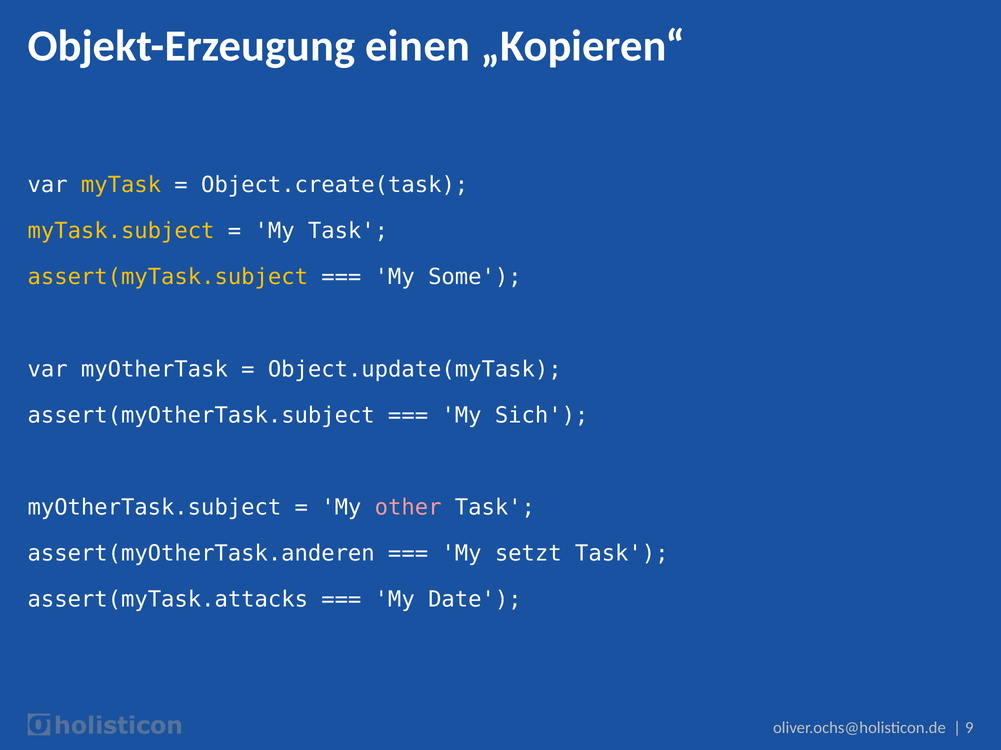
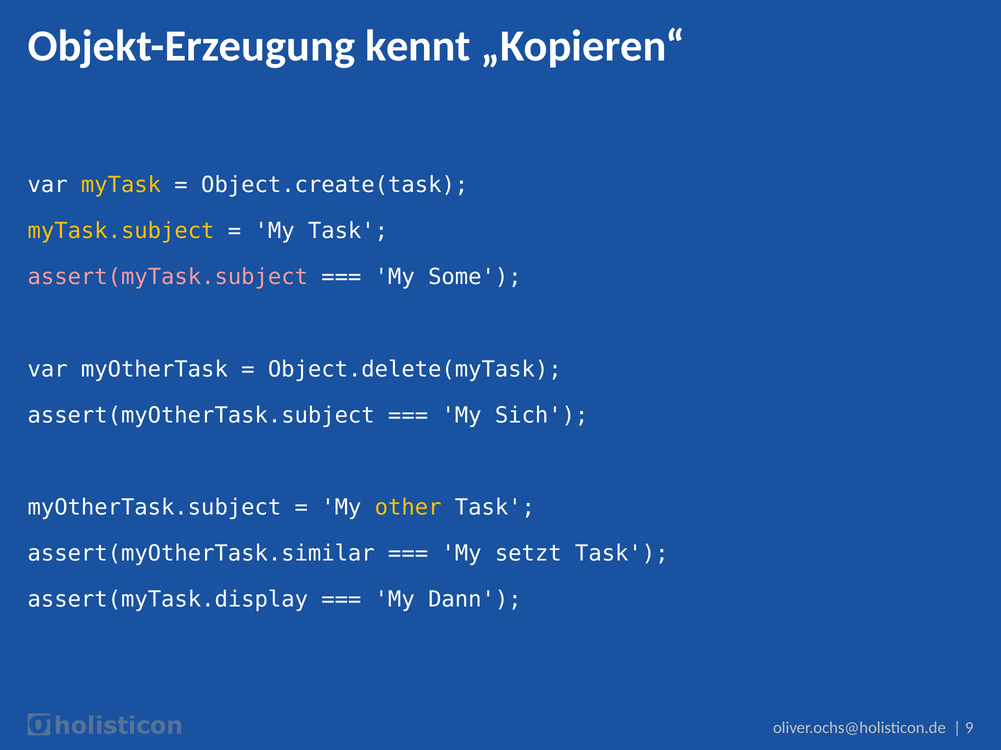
einen: einen -> kennt (418, 46)
assert(myTask.subject colour: yellow -> pink (168, 277)
Object.update(myTask: Object.update(myTask -> Object.delete(myTask (415, 370)
other colour: pink -> yellow (408, 508)
assert(myOtherTask.anderen: assert(myOtherTask.anderen -> assert(myOtherTask.similar (201, 554)
assert(myTask.attacks: assert(myTask.attacks -> assert(myTask.display (168, 600)
Date: Date -> Dann (475, 600)
